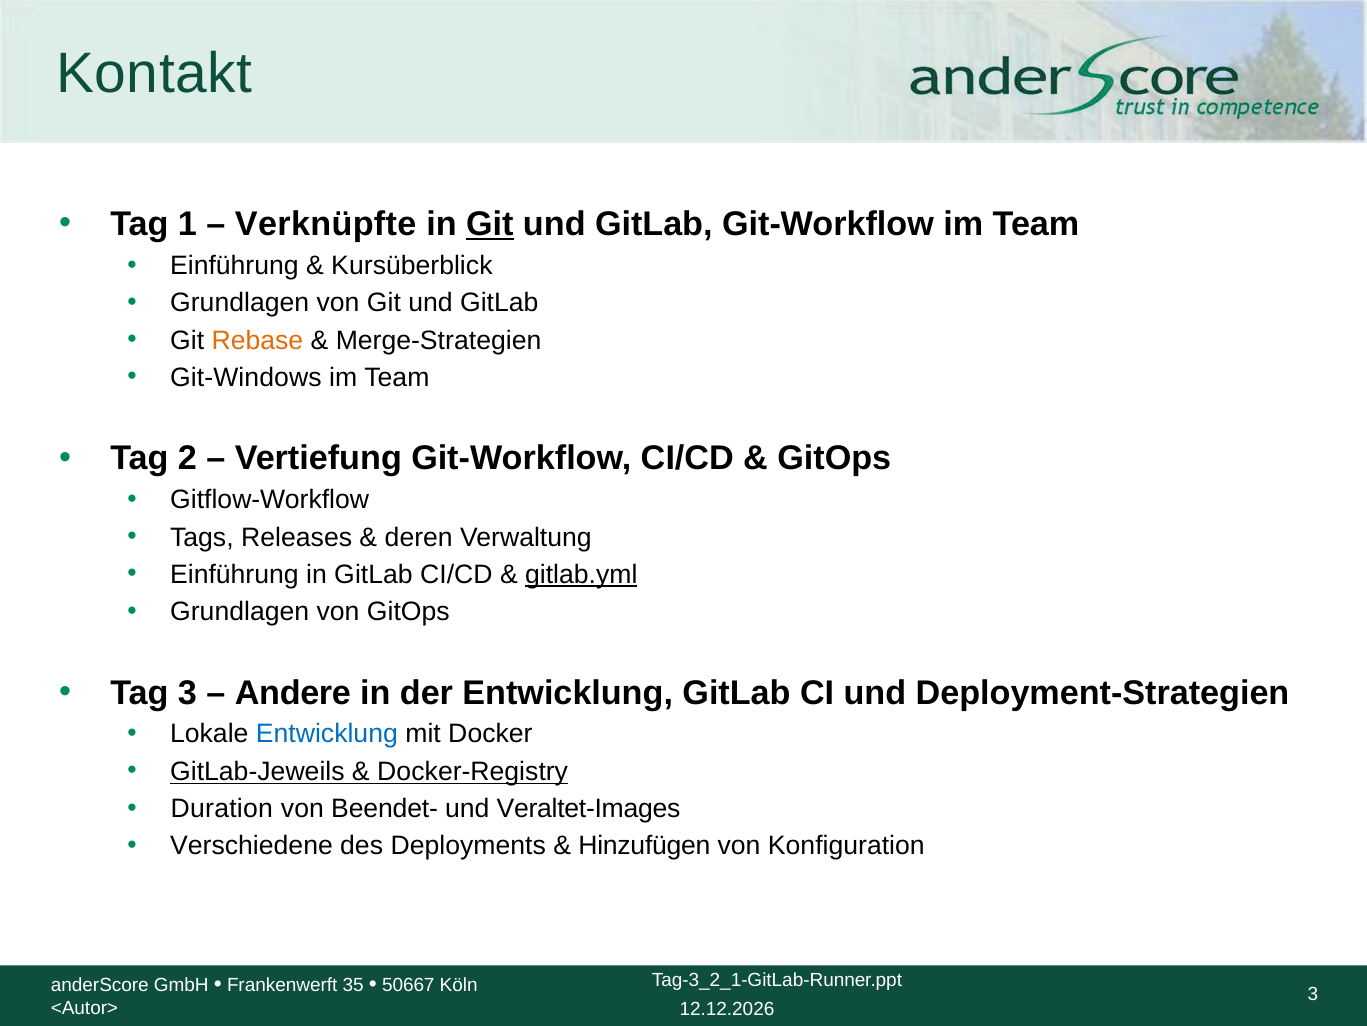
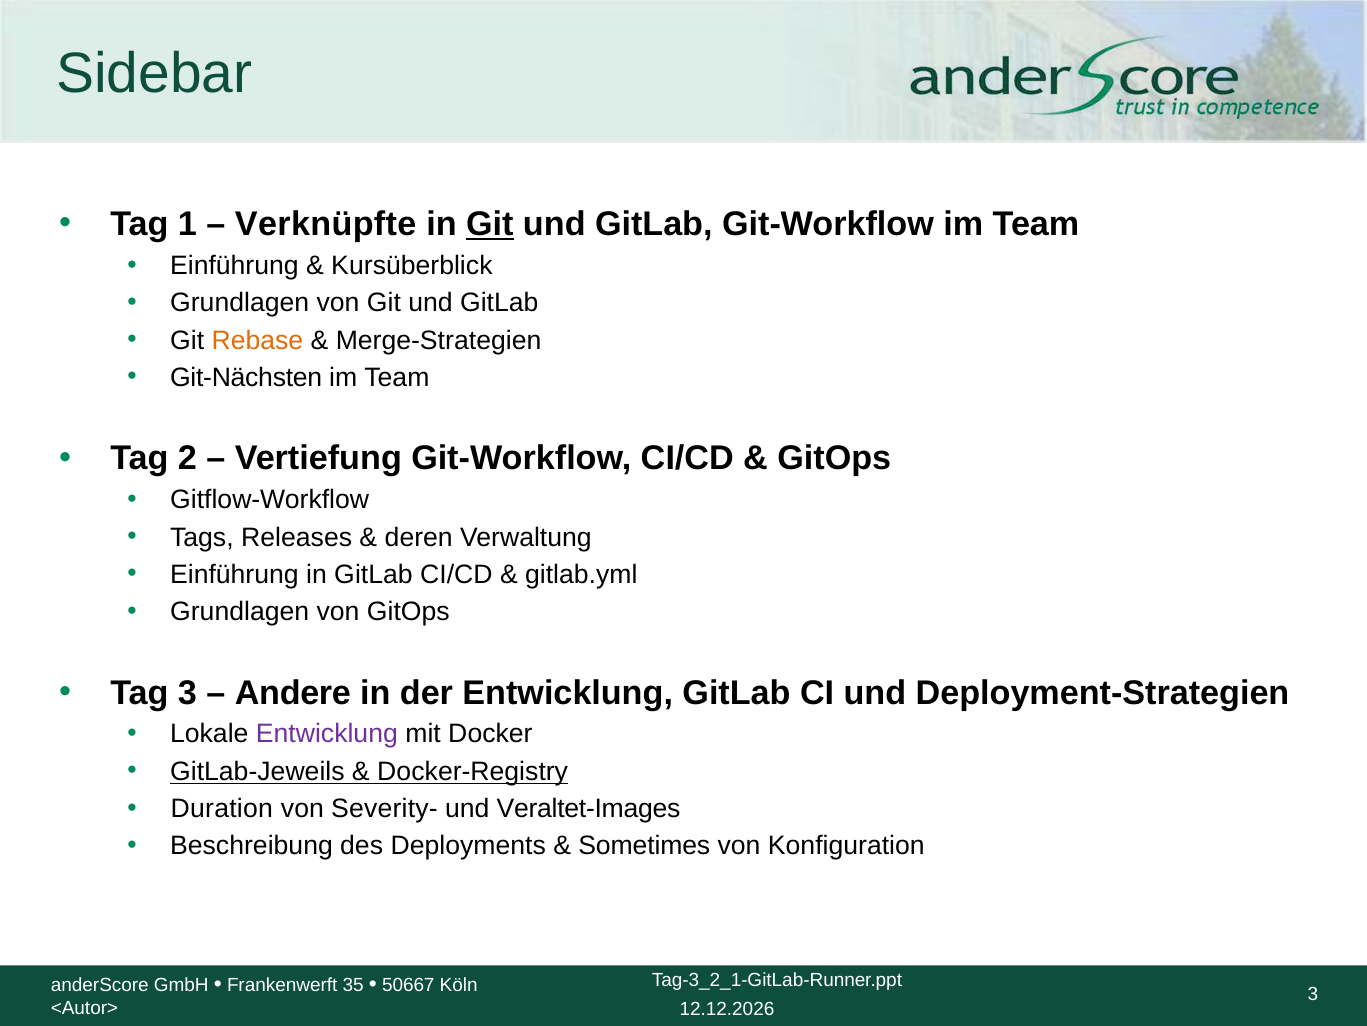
Kontakt: Kontakt -> Sidebar (154, 74)
Git-Windows: Git-Windows -> Git-Nächsten (246, 377)
gitlab.yml underline: present -> none (581, 574)
Entwicklung colour: blue -> purple (327, 734)
Beendet-: Beendet- -> Severity- (384, 808)
Verschiedene: Verschiedene -> Beschreibung (252, 845)
Hinzufügen: Hinzufügen -> Sometimes (644, 845)
